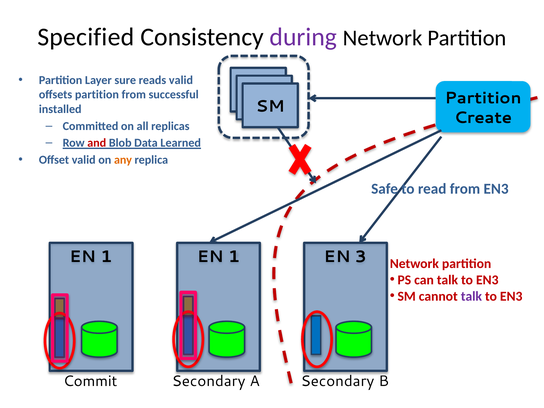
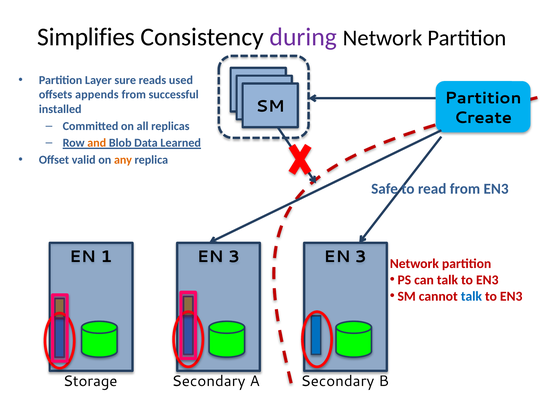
Specified: Specified -> Simplifies (86, 37)
reads valid: valid -> used (181, 80)
offsets partition: partition -> appends (97, 95)
and colour: red -> orange (97, 143)
1 EN 1: 1 -> 3 (234, 257)
talk colour: purple -> blue (471, 296)
Commit: Commit -> Storage (90, 381)
